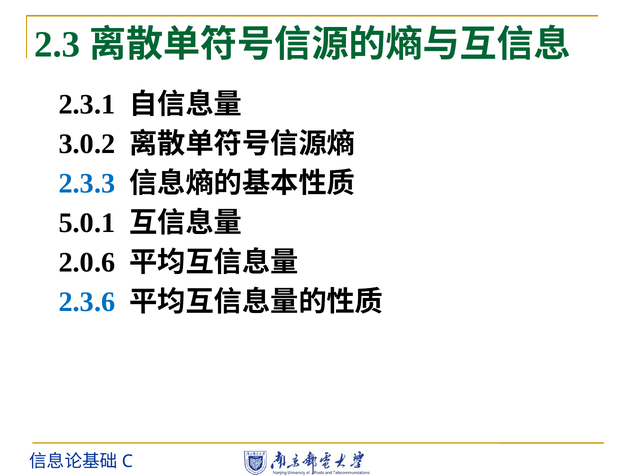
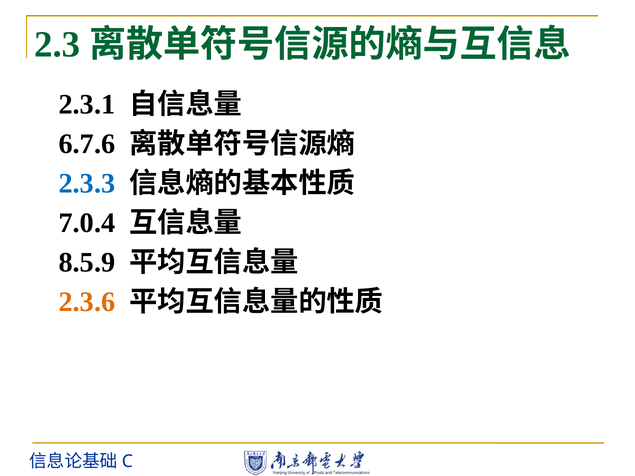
3.0.2: 3.0.2 -> 6.7.6 (87, 144)
5.0.1: 5.0.1 -> 7.0.4 (87, 223)
2.0.6: 2.0.6 -> 8.5.9 (87, 263)
2.3.6 colour: blue -> orange (87, 302)
